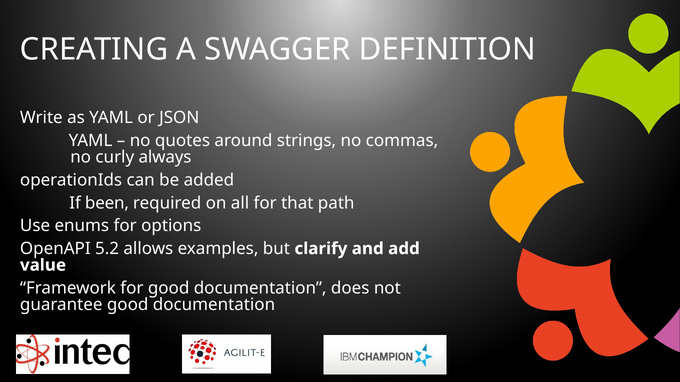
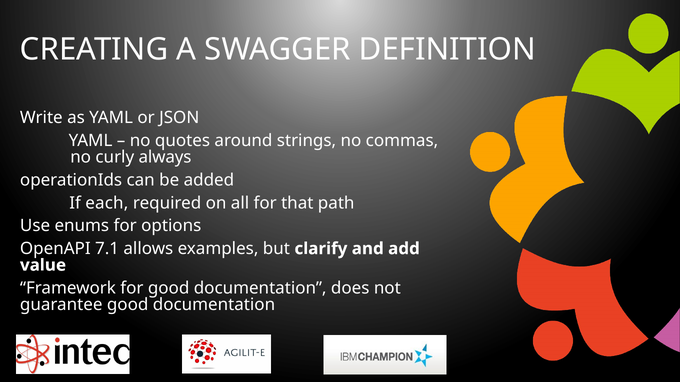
been: been -> each (107, 203)
5.2: 5.2 -> 7.1 (107, 249)
